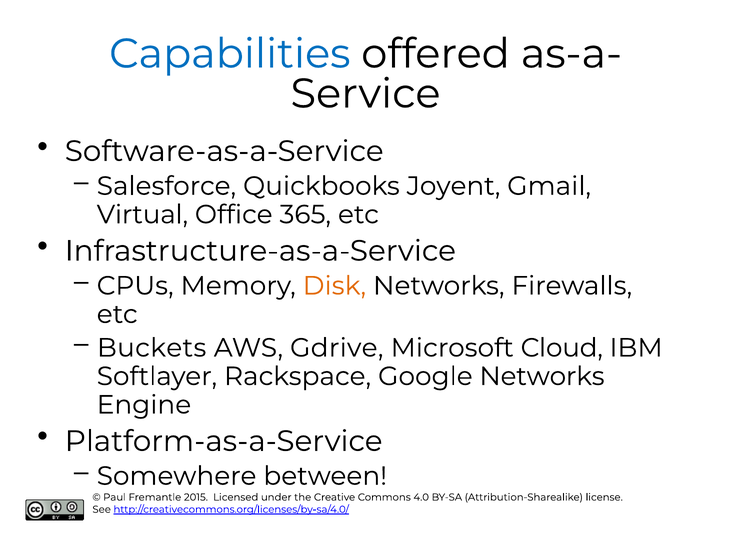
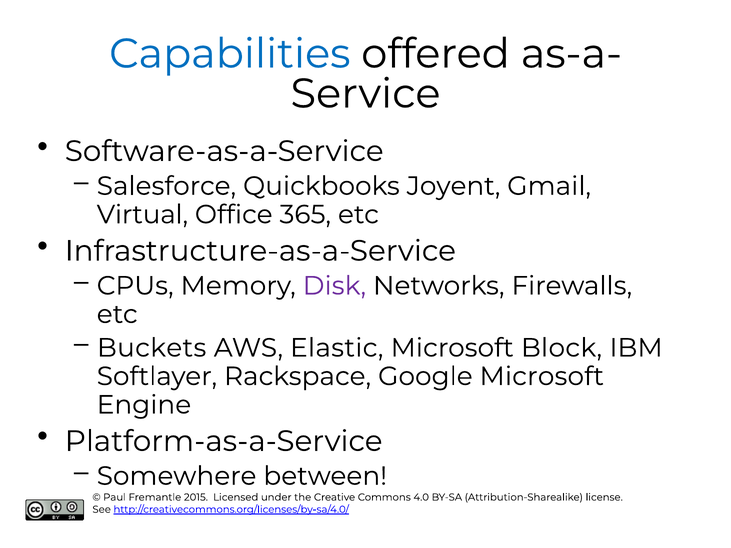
Disk colour: orange -> purple (334, 286)
Gdrive: Gdrive -> Elastic (337, 348)
Cloud: Cloud -> Block (562, 348)
Google Networks: Networks -> Microsoft (542, 377)
